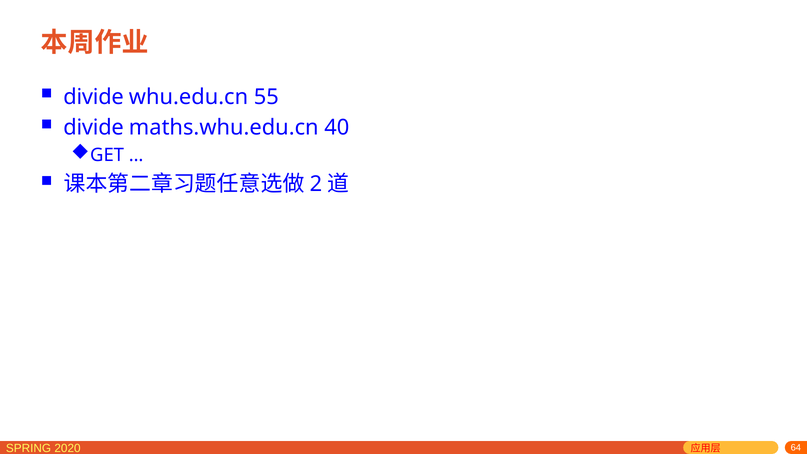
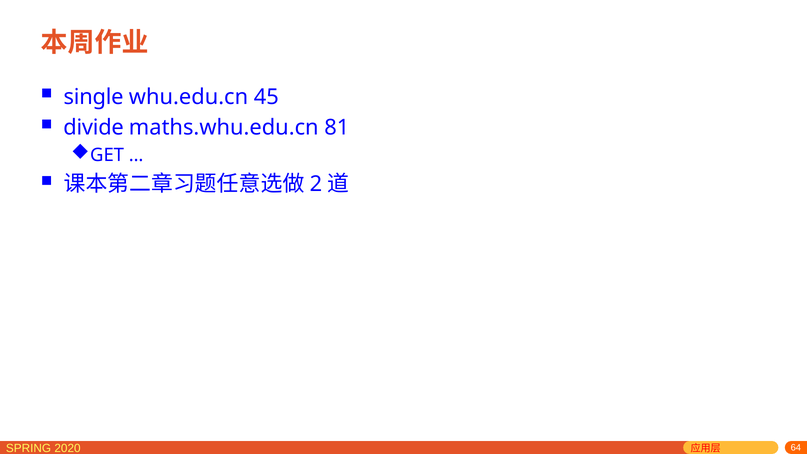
divide: divide -> single (94, 97)
55: 55 -> 45 (266, 97)
40: 40 -> 81 (337, 128)
